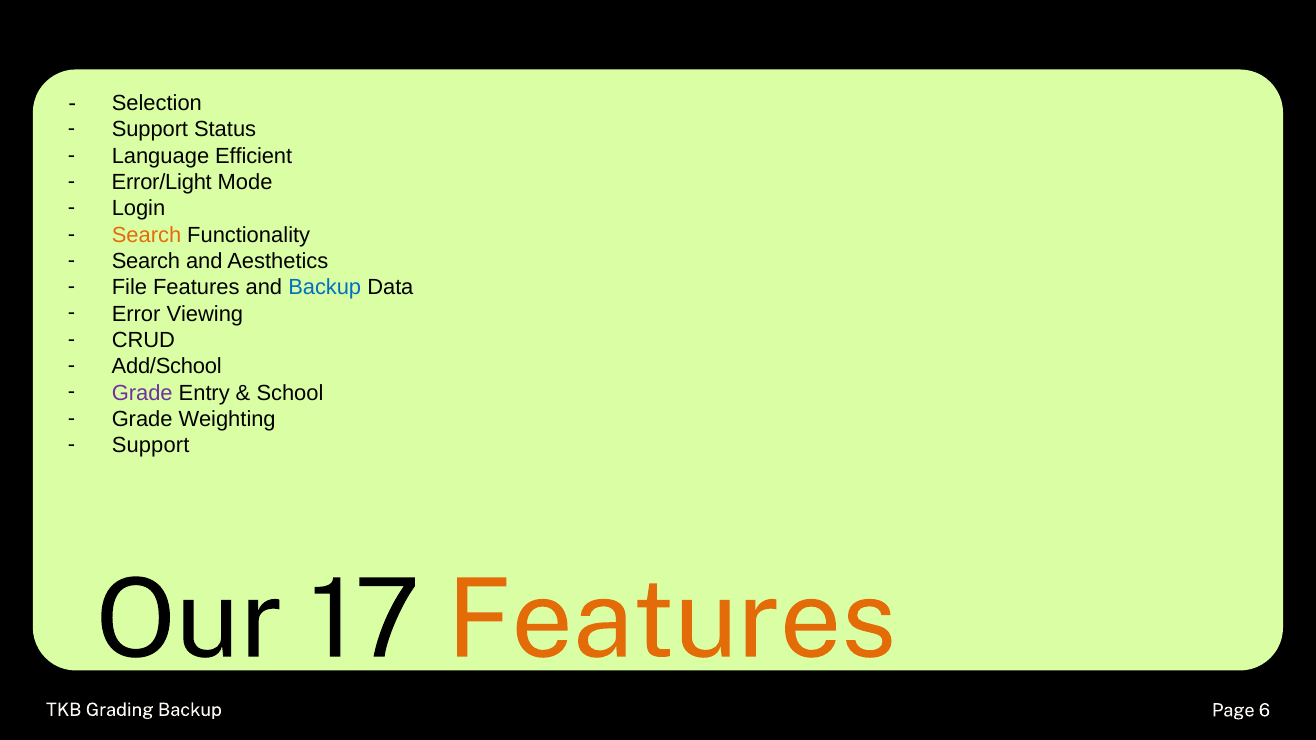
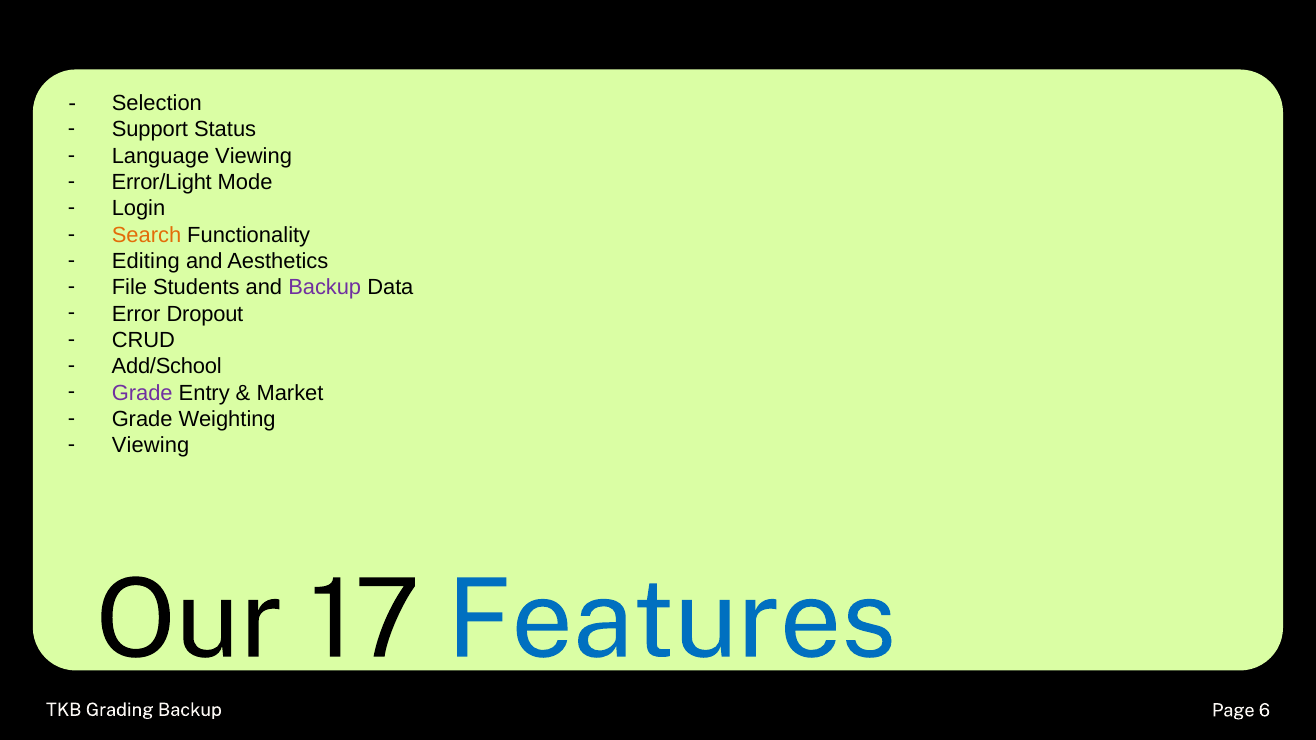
Language Efficient: Efficient -> Viewing (254, 156)
Search: Search -> Editing (146, 261)
File Features: Features -> Students (196, 288)
Backup colour: blue -> purple (325, 288)
Viewing: Viewing -> Dropout (205, 314)
School: School -> Market (290, 393)
Support: Support -> Viewing (151, 446)
Features colour: orange -> blue (671, 621)
